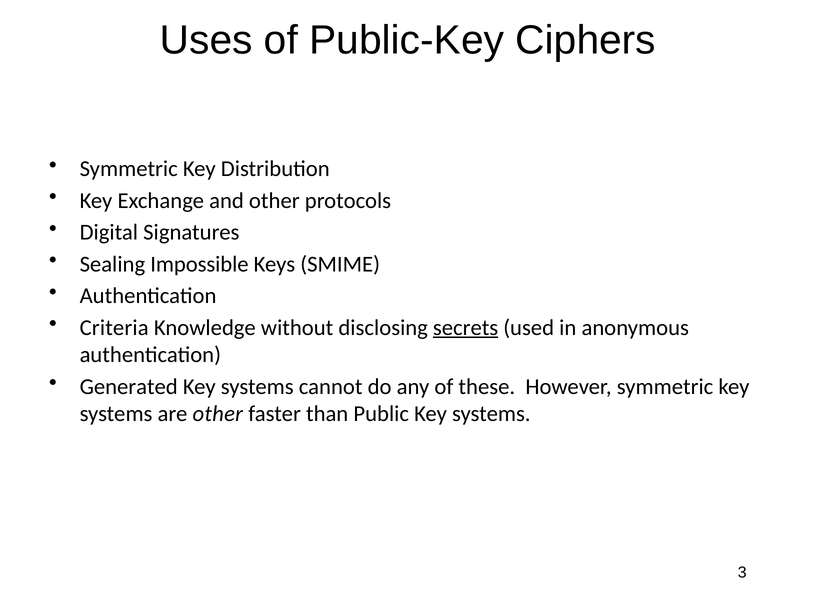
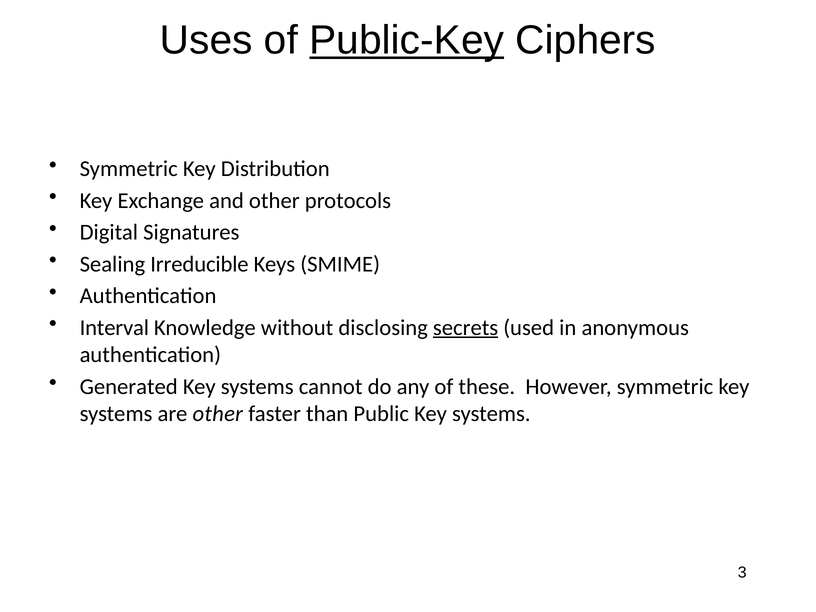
Public-Key underline: none -> present (407, 40)
Impossible: Impossible -> Irreducible (199, 264)
Criteria: Criteria -> Interval (114, 328)
